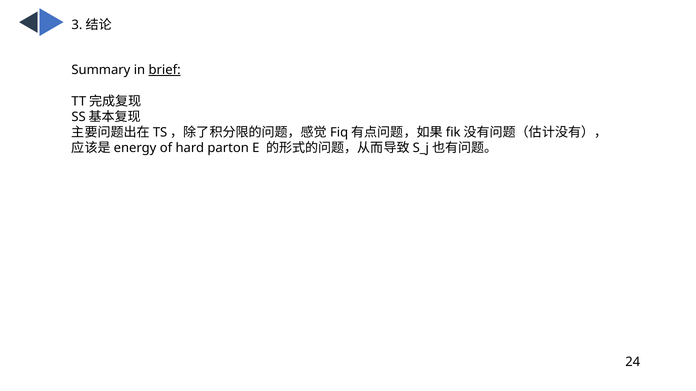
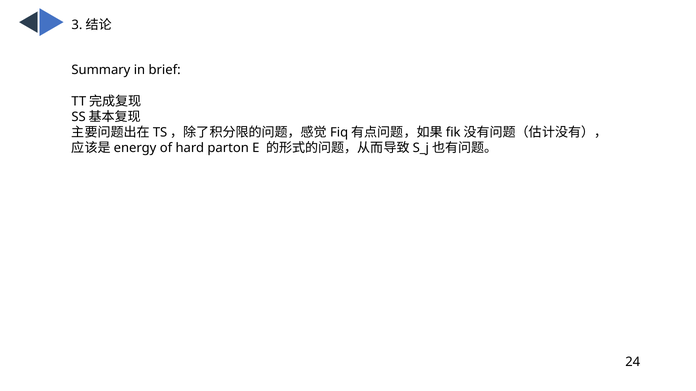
brief underline: present -> none (165, 70)
